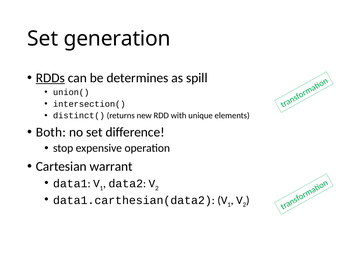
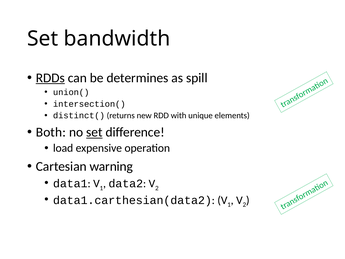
generation: generation -> bandwidth (117, 39)
set underline: none -> present (94, 132)
stop: stop -> load (63, 148)
warrant: warrant -> warning (111, 166)
